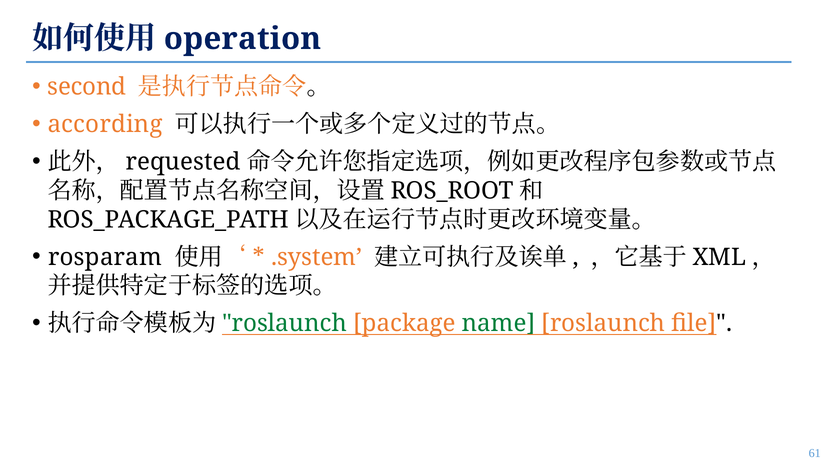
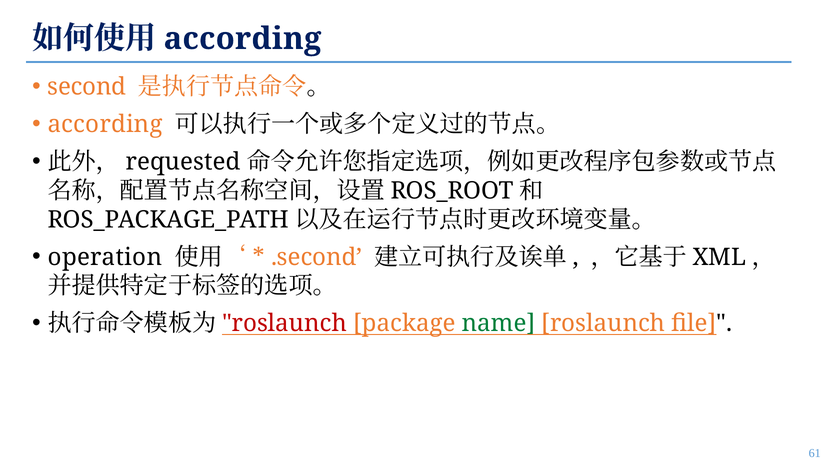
operation: operation -> according (243, 39)
rosparam: rosparam -> operation (105, 257)
.system: .system -> .second (317, 257)
roslaunch colour: green -> red (285, 324)
